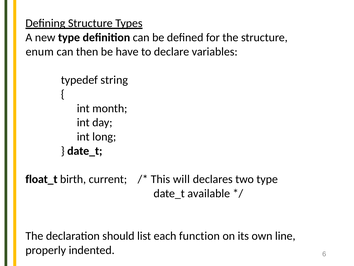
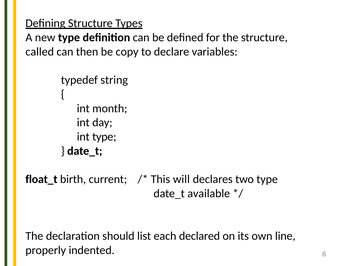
enum: enum -> called (40, 52)
have: have -> copy (127, 52)
int long: long -> type (104, 137)
function: function -> declared (200, 236)
